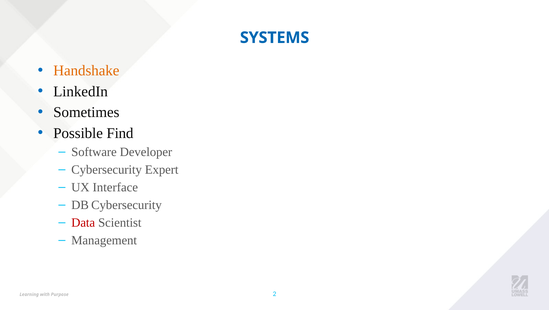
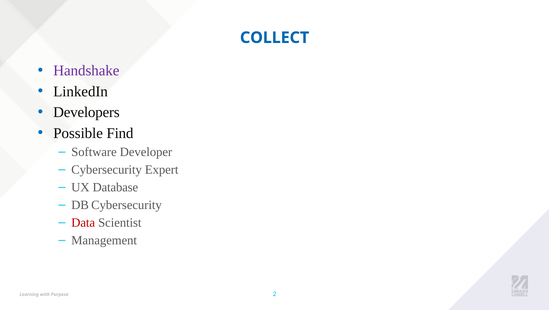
SYSTEMS: SYSTEMS -> COLLECT (275, 38)
Handshake colour: orange -> purple (86, 70)
Sometimes: Sometimes -> Developers (86, 112)
Interface: Interface -> Database (115, 187)
